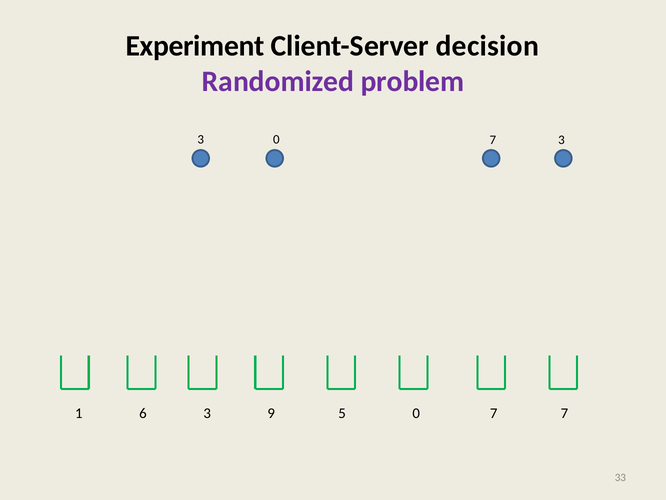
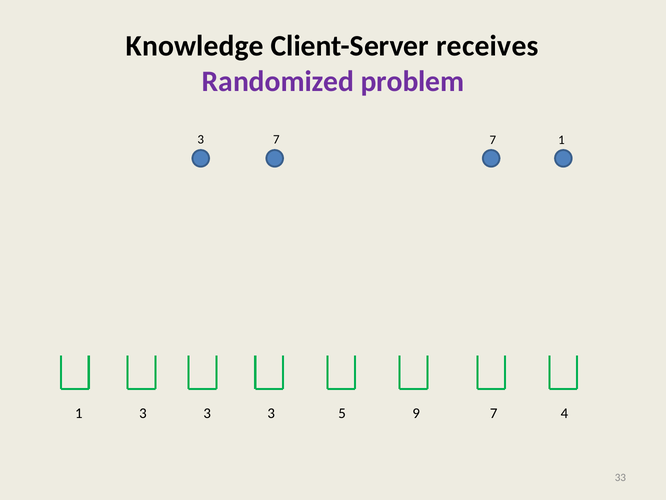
Experiment: Experiment -> Knowledge (195, 46)
decision: decision -> receives (487, 46)
3 0: 0 -> 7 (276, 139)
7 3: 3 -> 1 (562, 140)
1 6: 6 -> 3 (143, 413)
9: 9 -> 3 (271, 413)
5 0: 0 -> 9 (416, 413)
7 7: 7 -> 4 (564, 413)
